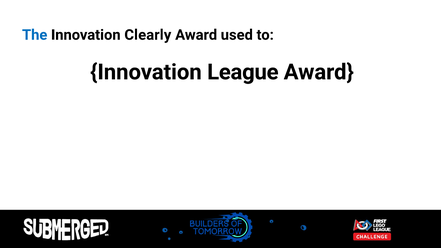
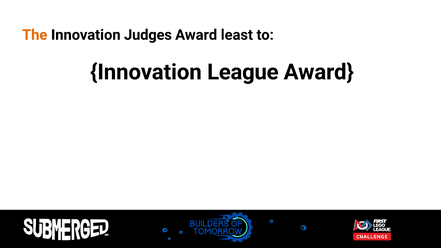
The colour: blue -> orange (35, 35)
Clearly: Clearly -> Judges (148, 35)
used: used -> least (237, 35)
